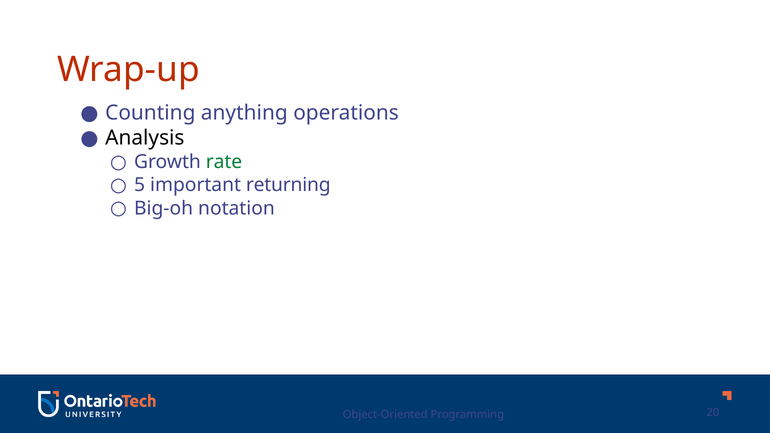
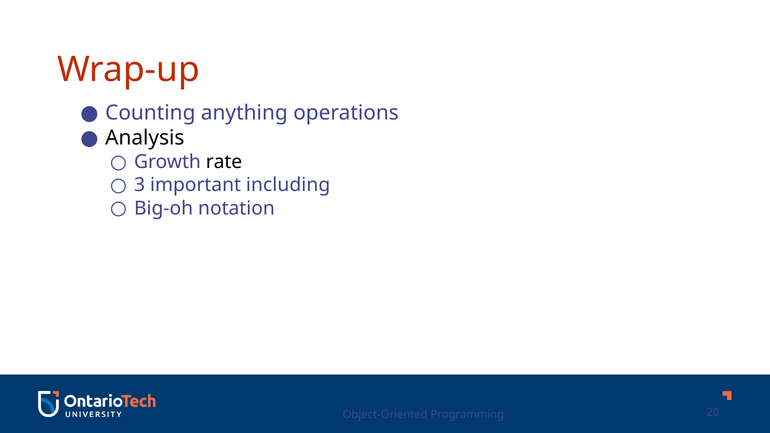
rate colour: green -> black (224, 162)
5: 5 -> 3 (140, 185)
returning: returning -> including (288, 185)
